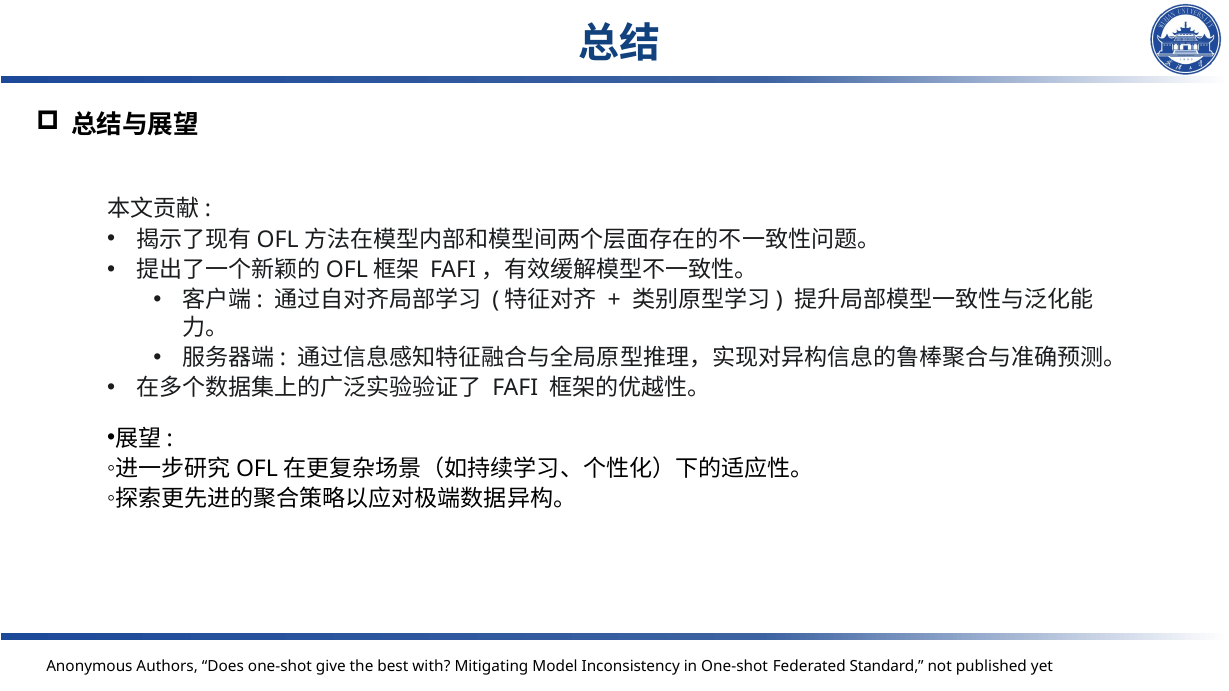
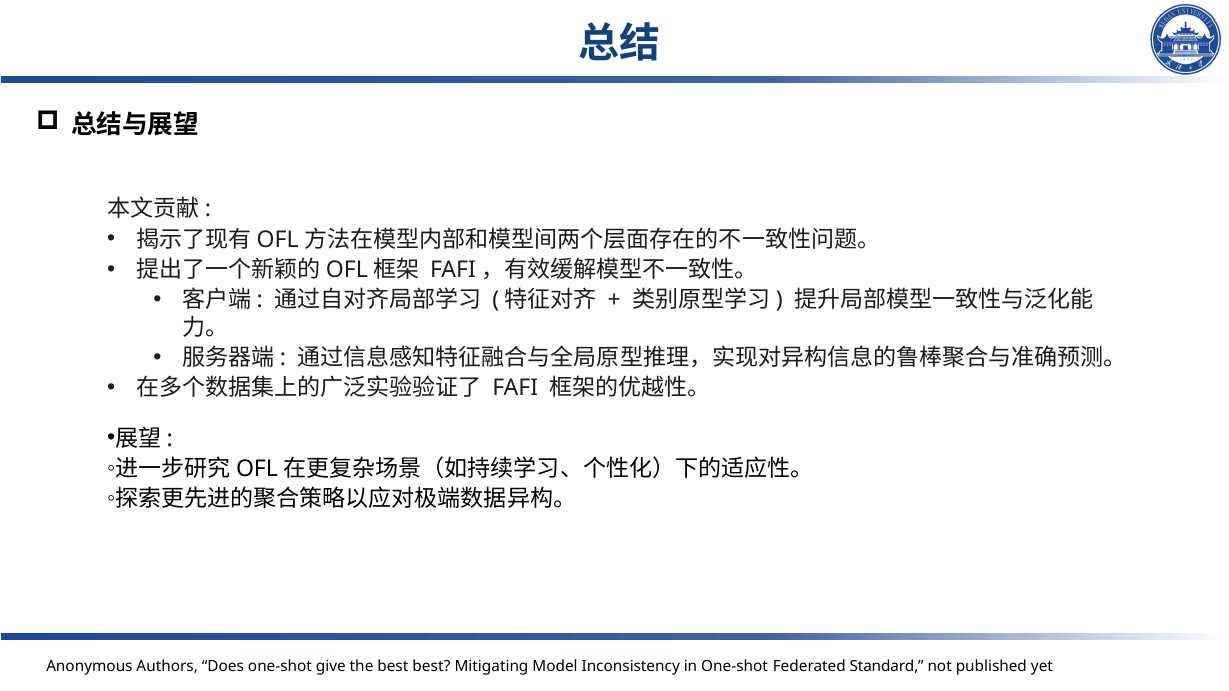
best with: with -> best (431, 667)
